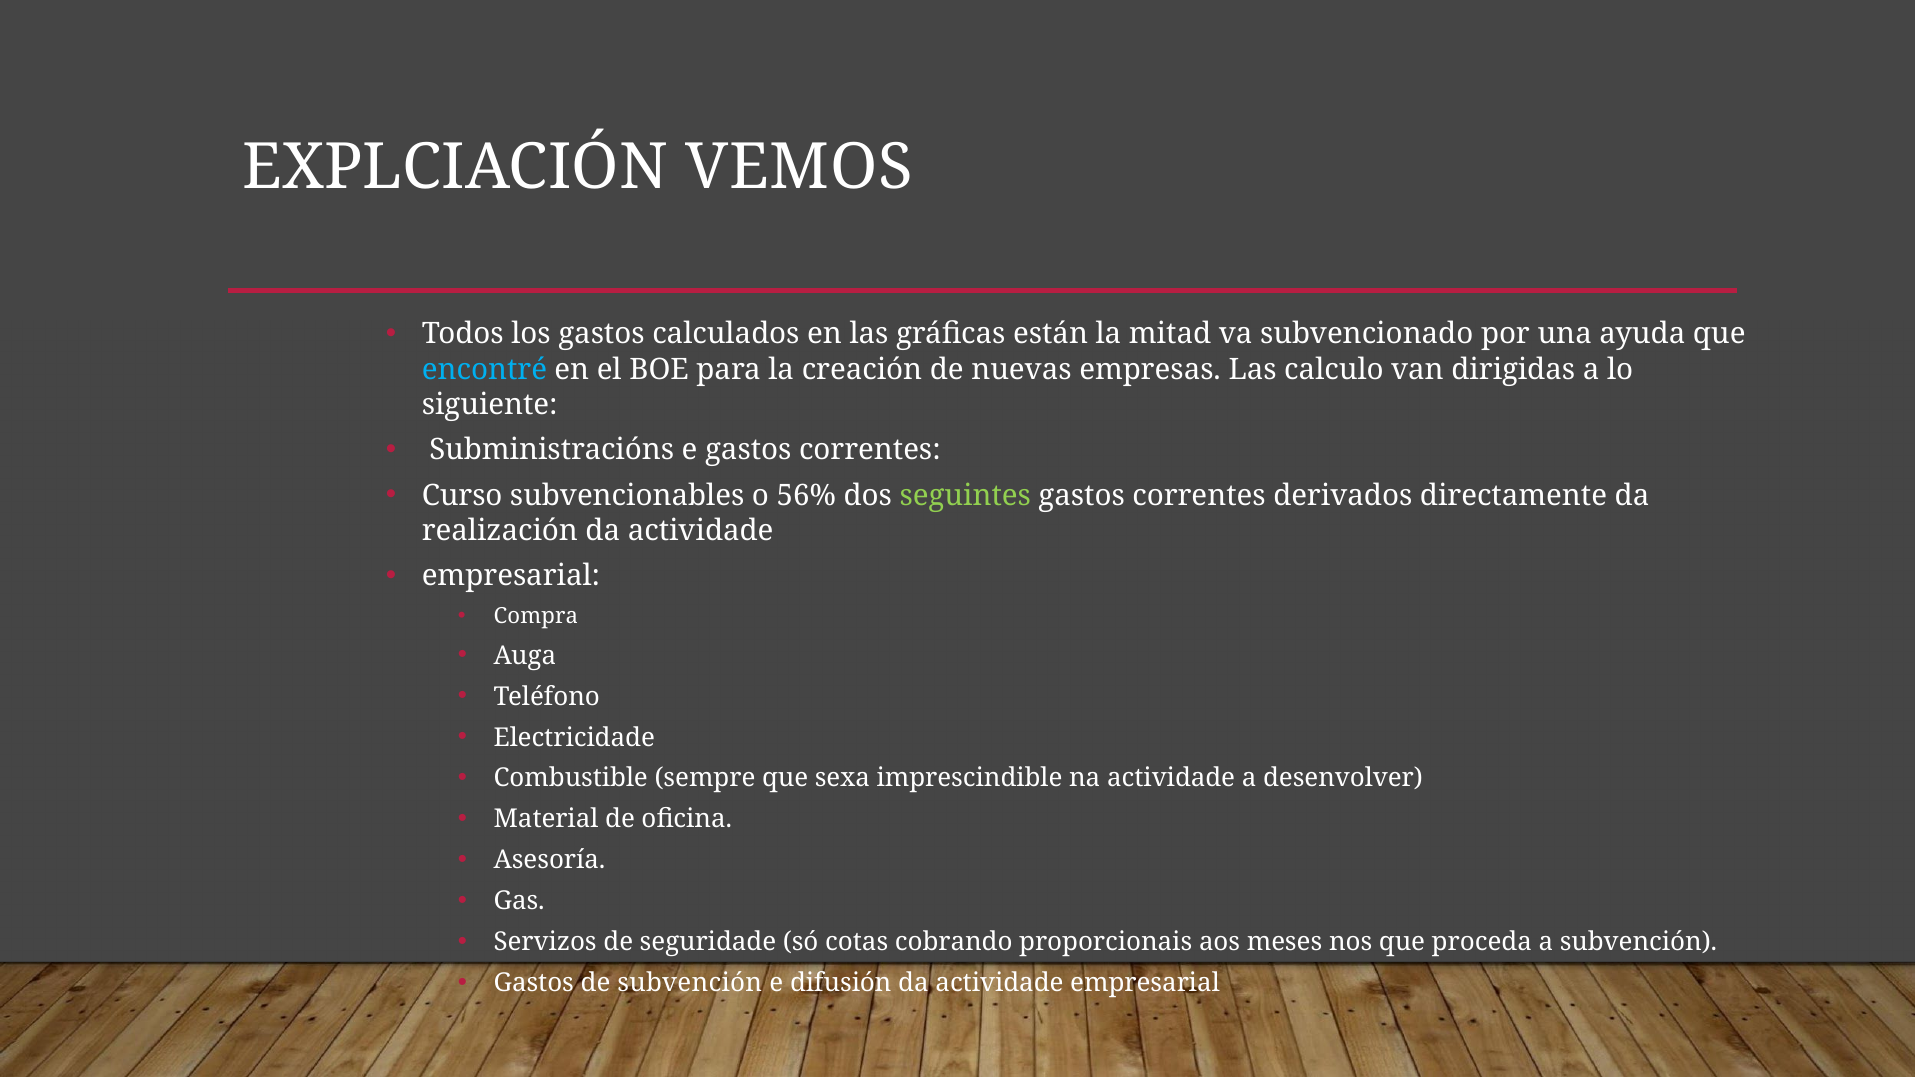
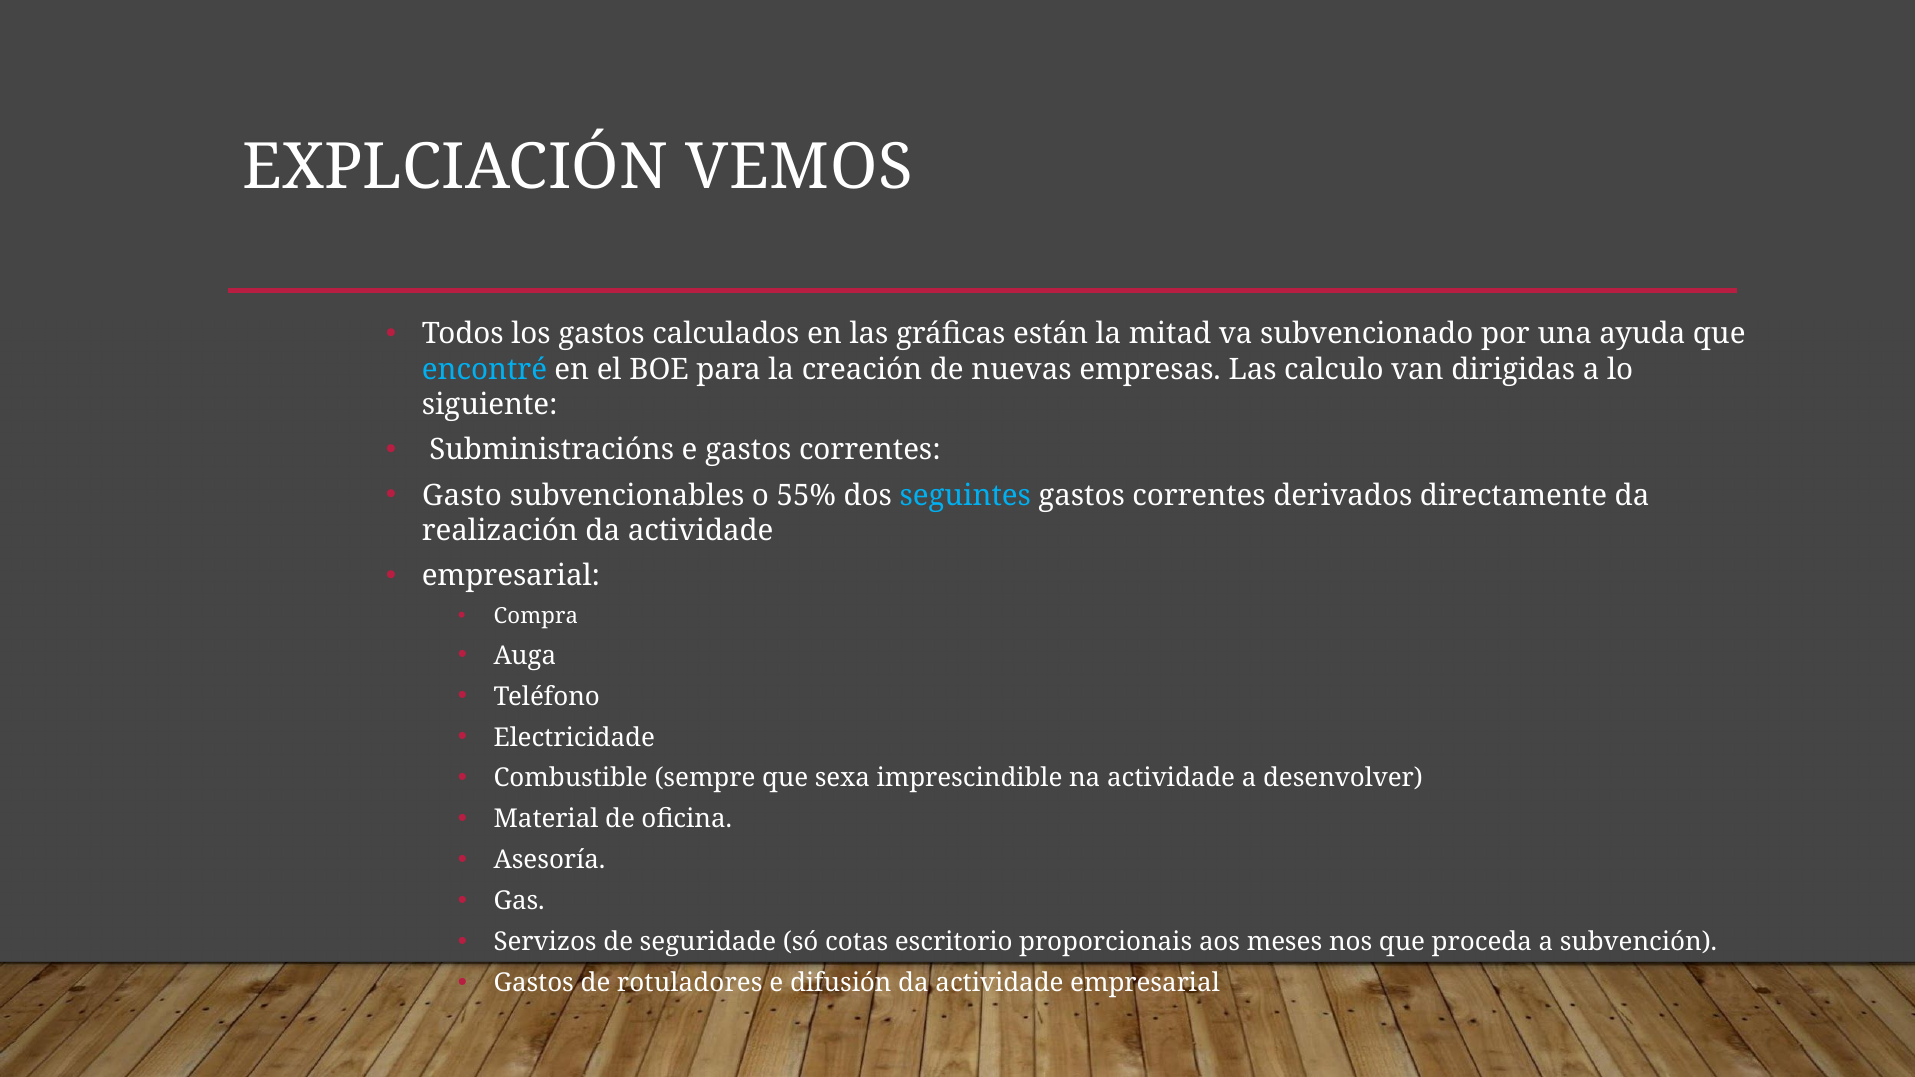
Curso: Curso -> Gasto (462, 496)
56%: 56% -> 55% (806, 496)
seguintes colour: light green -> light blue (965, 496)
cobrando: cobrando -> escritorio (954, 942)
de subvención: subvención -> rotuladores (690, 983)
